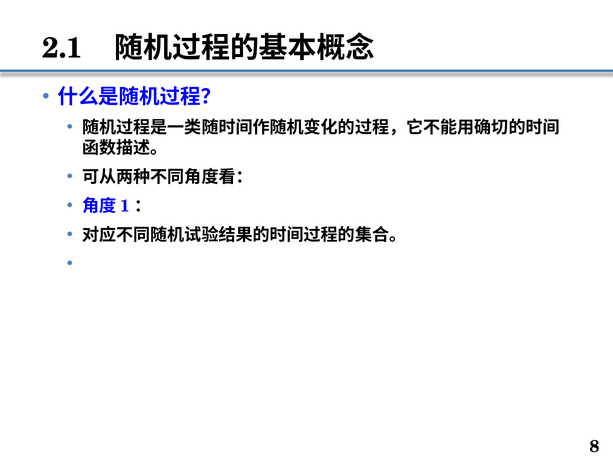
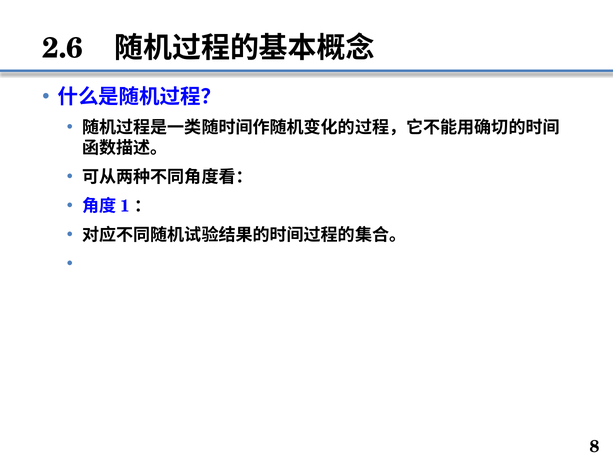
2.1: 2.1 -> 2.6 (63, 48)
